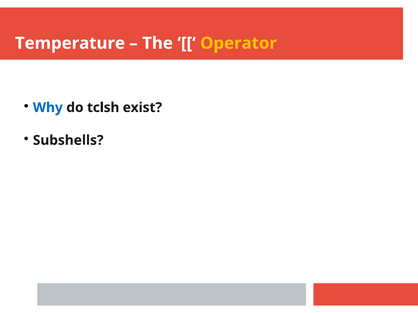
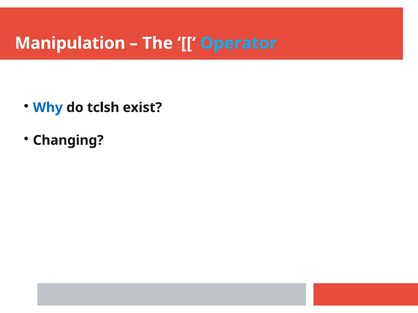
Temperature: Temperature -> Manipulation (70, 43)
Operator colour: yellow -> light blue (239, 43)
Subshells: Subshells -> Changing (68, 141)
